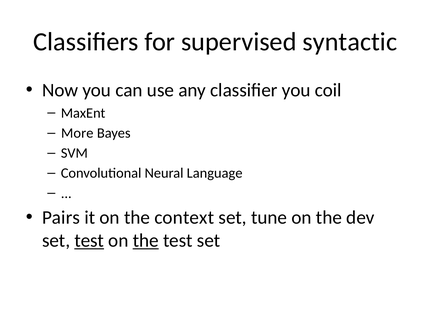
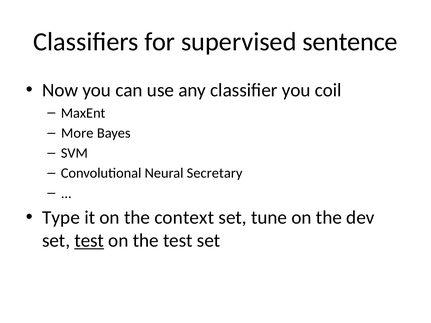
syntactic: syntactic -> sentence (350, 42)
Language: Language -> Secretary (215, 173)
Pairs: Pairs -> Type (61, 218)
the underline: present -> none (146, 241)
